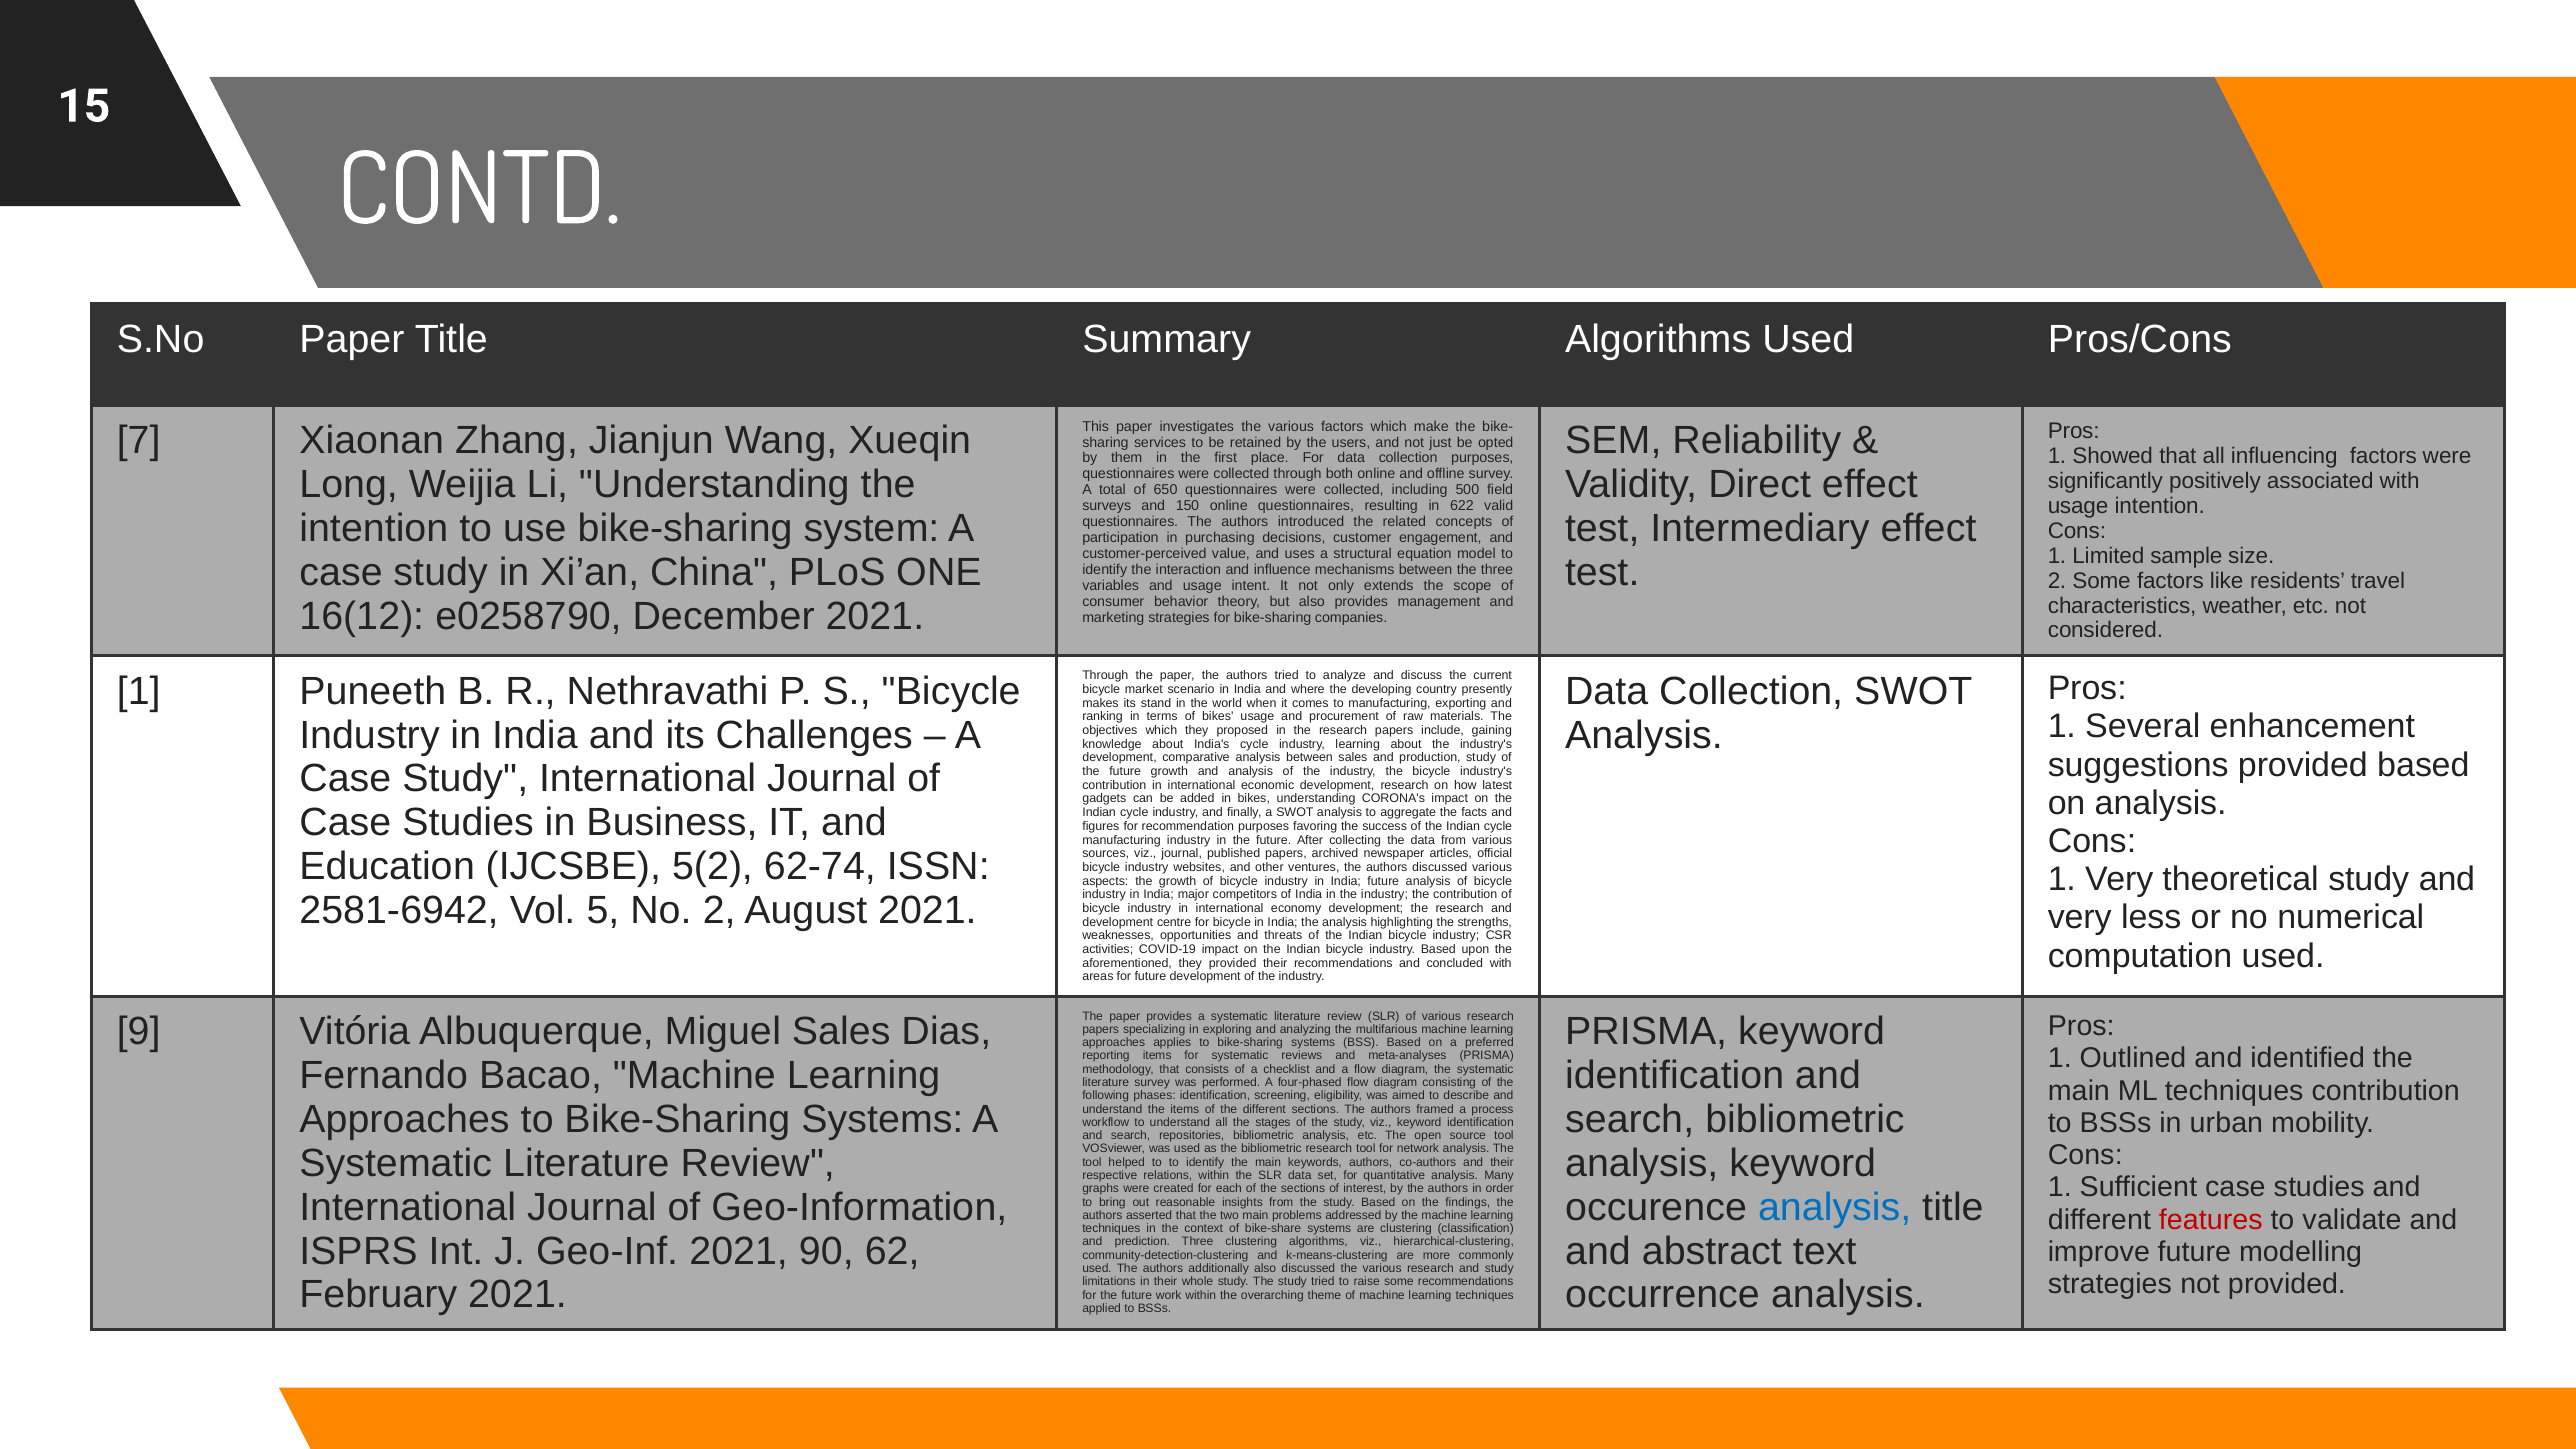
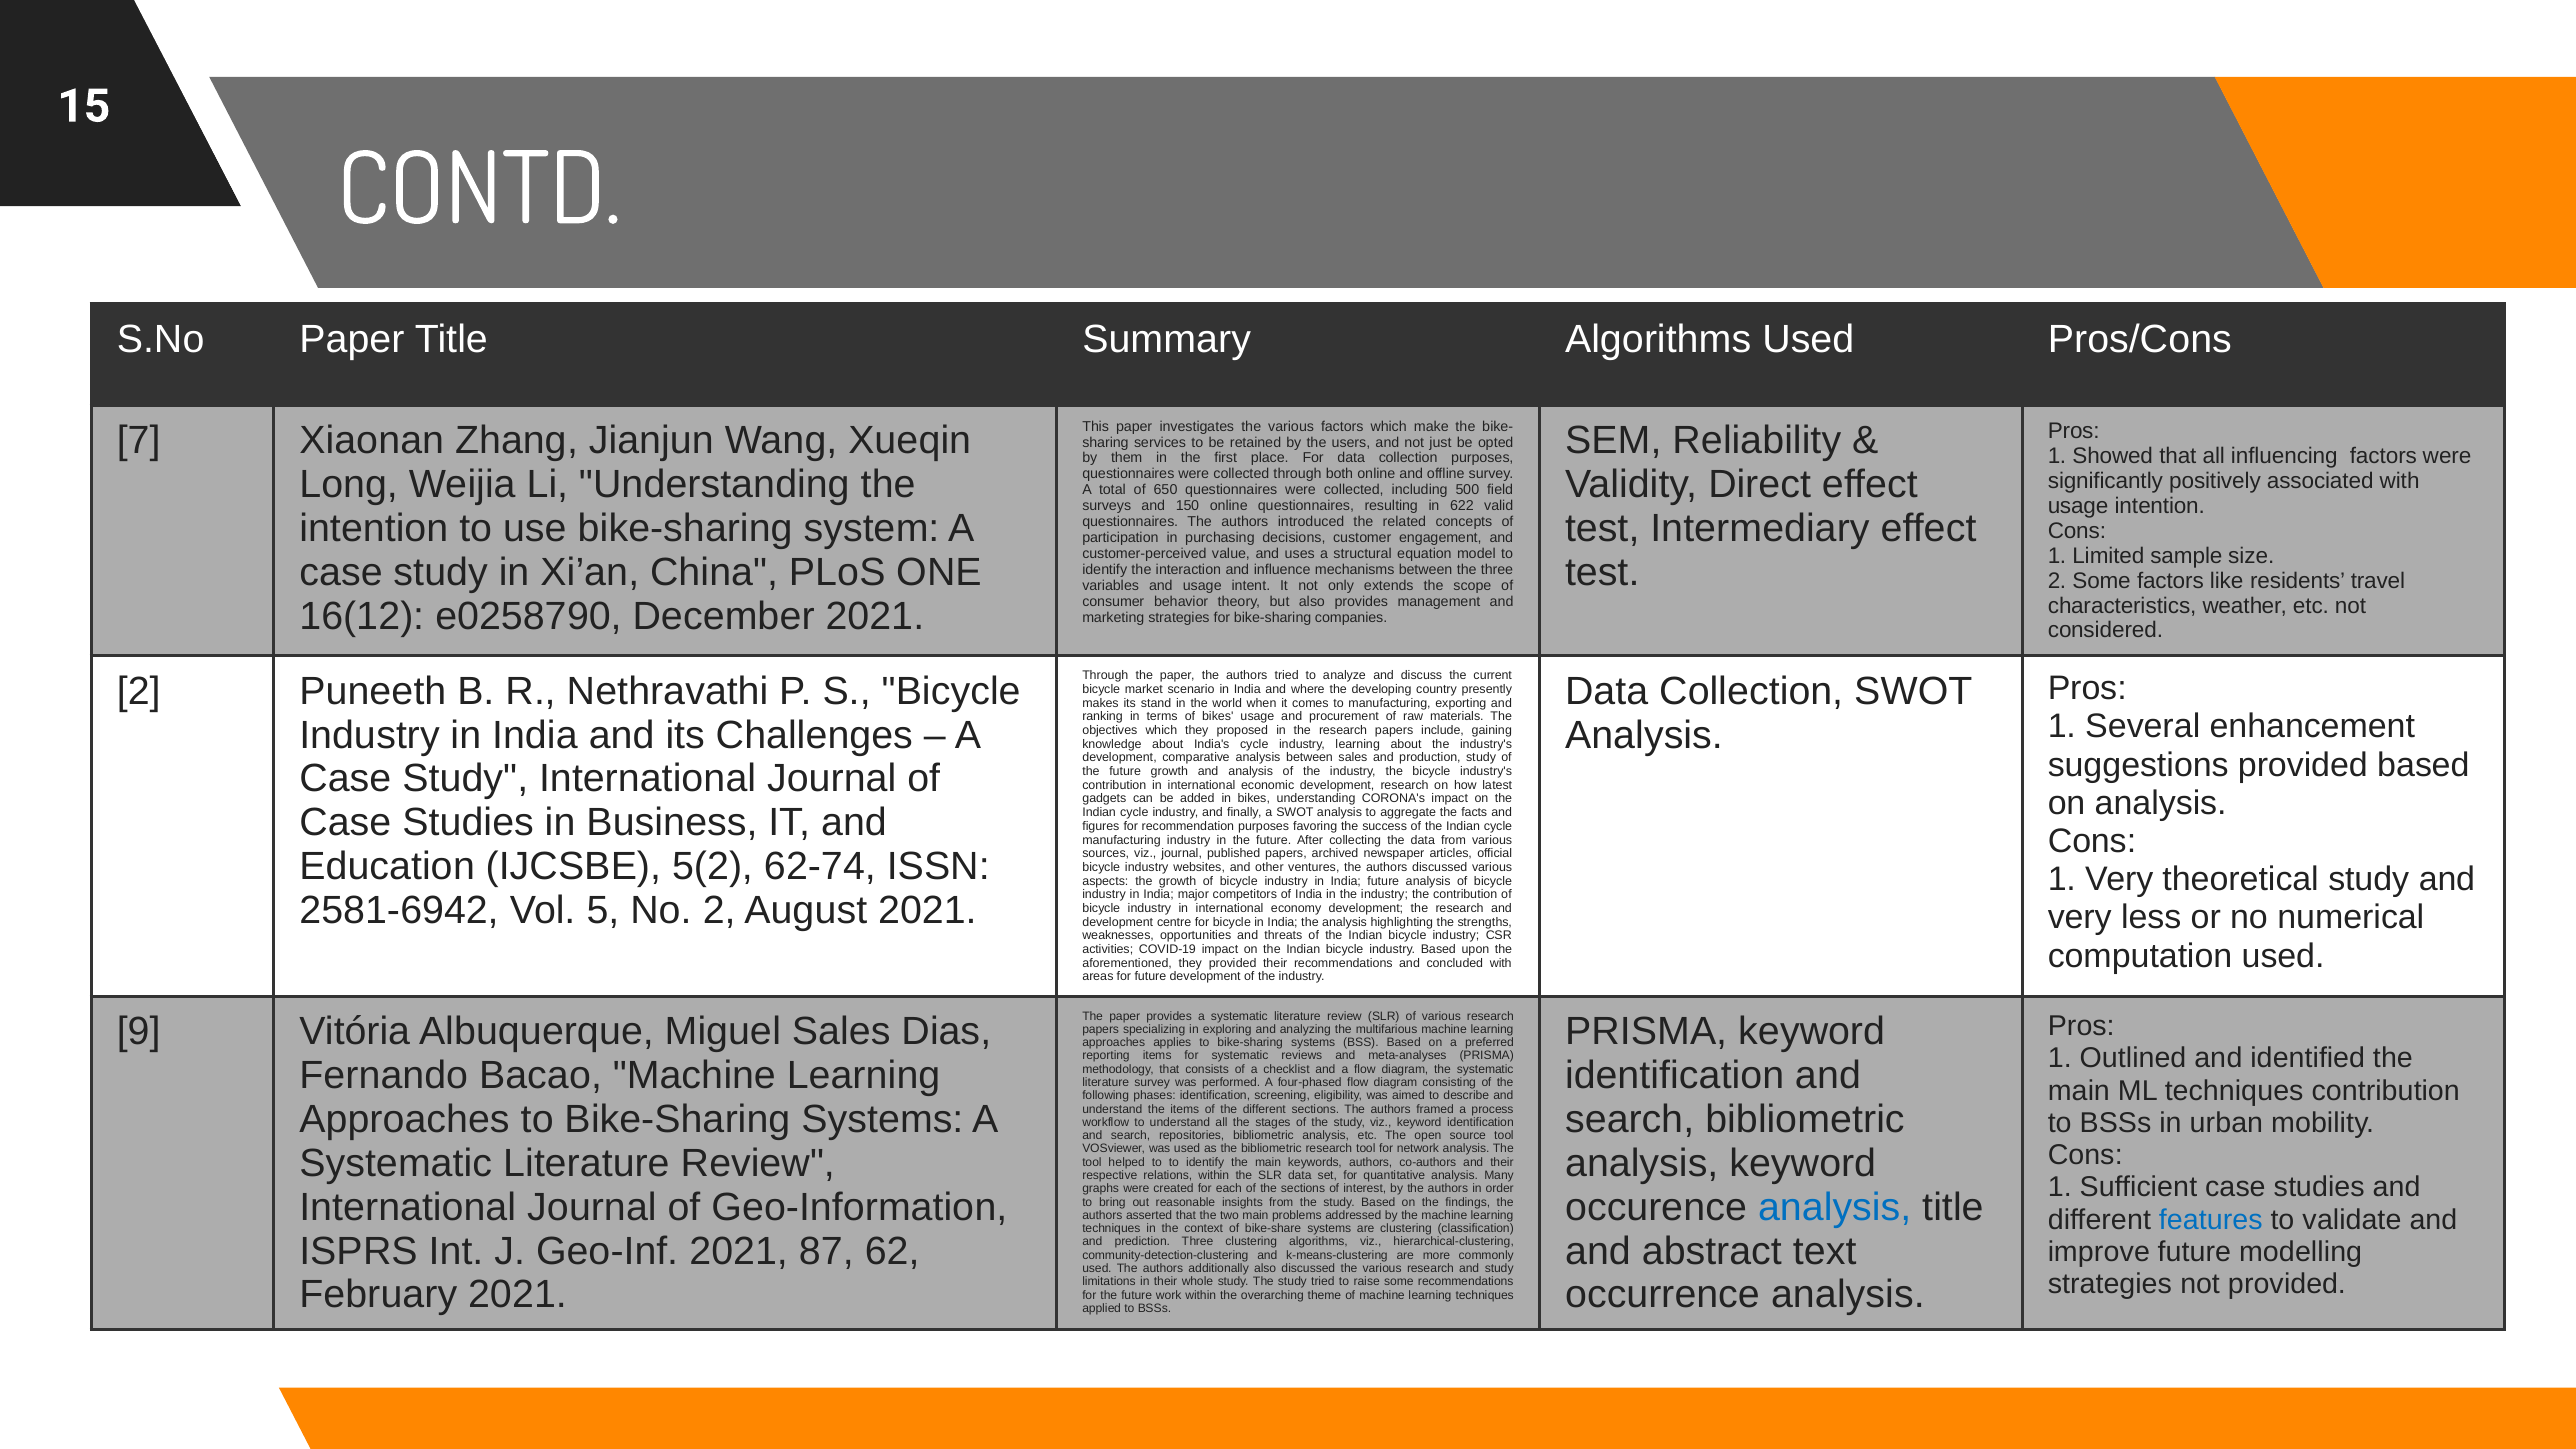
1: 1 -> 2 (139, 691)
features colour: red -> blue (2211, 1220)
90: 90 -> 87 (826, 1251)
